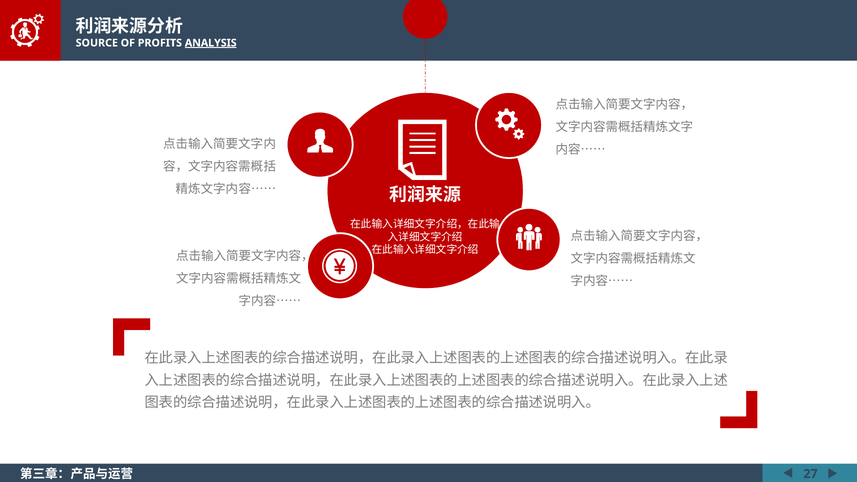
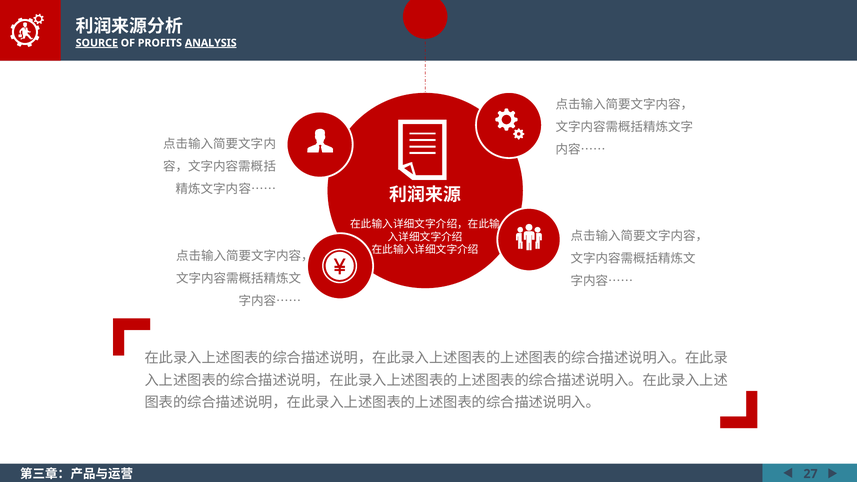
SOURCE underline: none -> present (97, 43)
